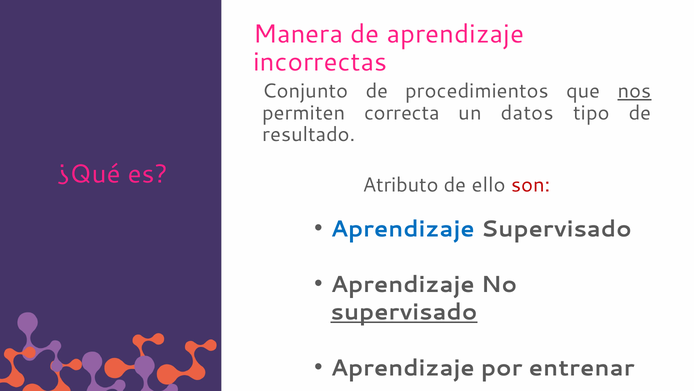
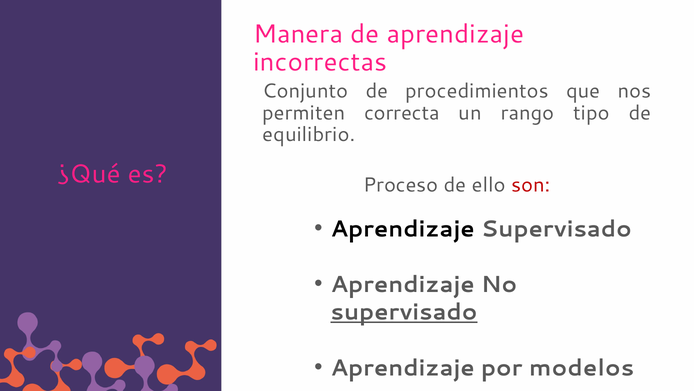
nos underline: present -> none (634, 91)
datos: datos -> rango (527, 113)
resultado: resultado -> equilibrio (309, 135)
Atributo: Atributo -> Proceso (401, 185)
Aprendizaje colour: blue -> black (403, 229)
entrenar: entrenar -> modelos (582, 368)
